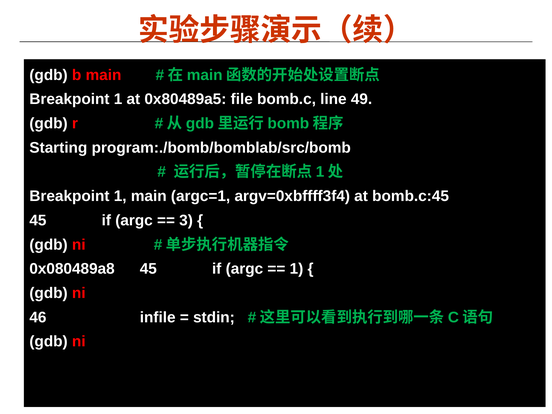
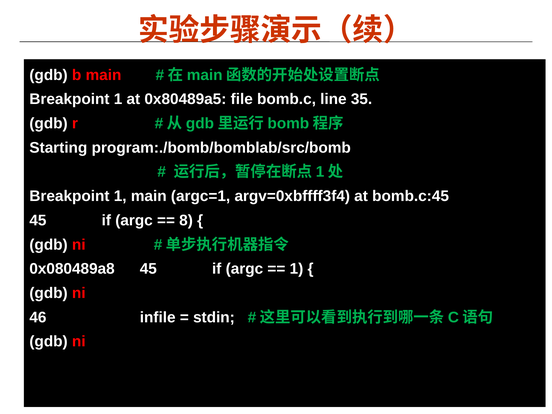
49: 49 -> 35 (362, 99)
3: 3 -> 8 (186, 220)
